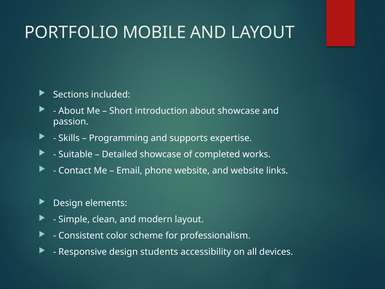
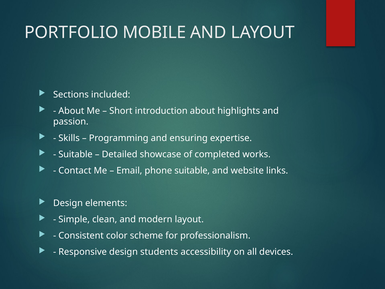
about showcase: showcase -> highlights (239, 111)
supports: supports -> ensuring (189, 138)
phone website: website -> suitable (192, 170)
